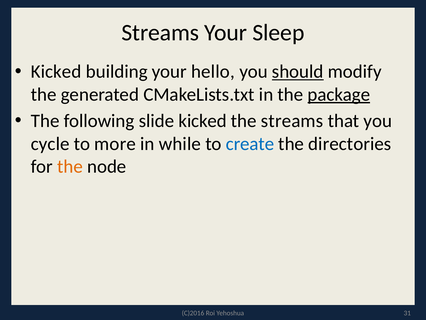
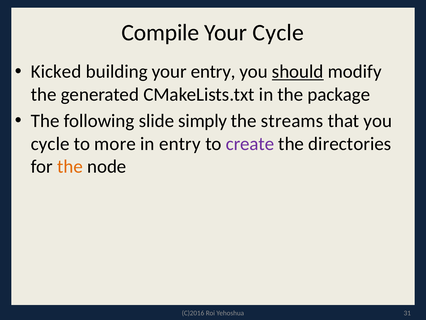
Streams: Streams -> Compile (160, 33)
Your Sleep: Sleep -> Cycle (278, 33)
your hello: hello -> entry (213, 72)
package underline: present -> none (339, 94)
slide kicked: kicked -> simply (203, 121)
in while: while -> entry (180, 144)
create colour: blue -> purple (250, 144)
